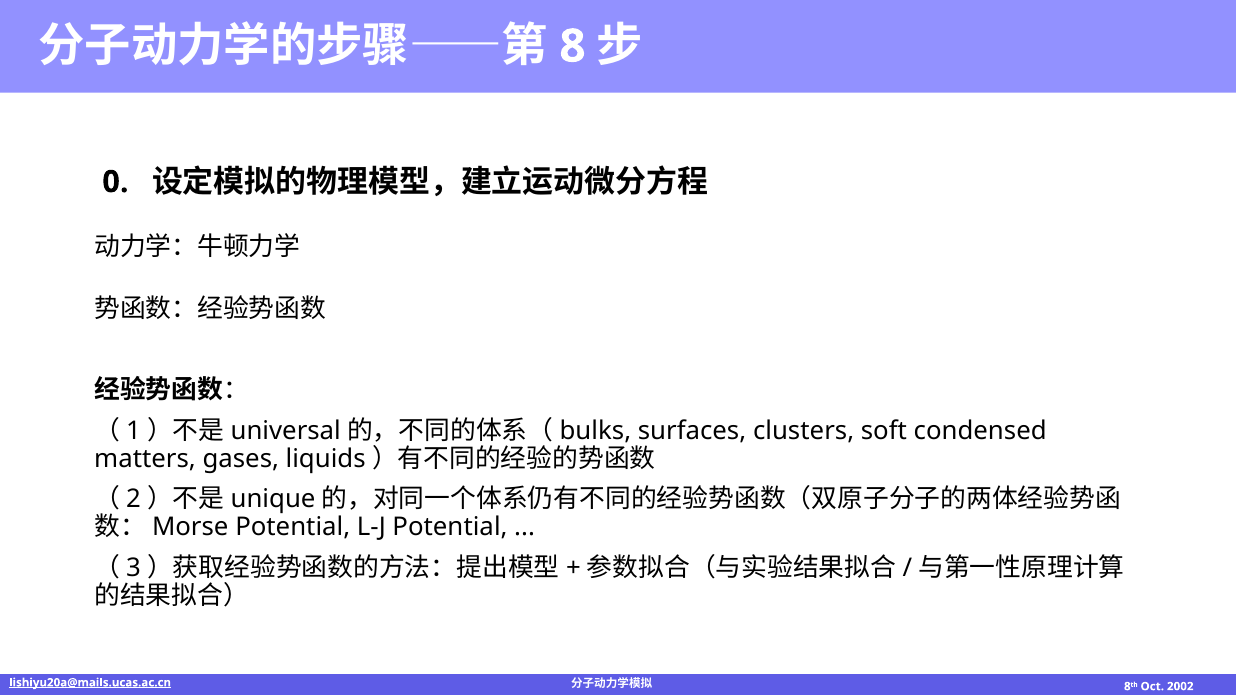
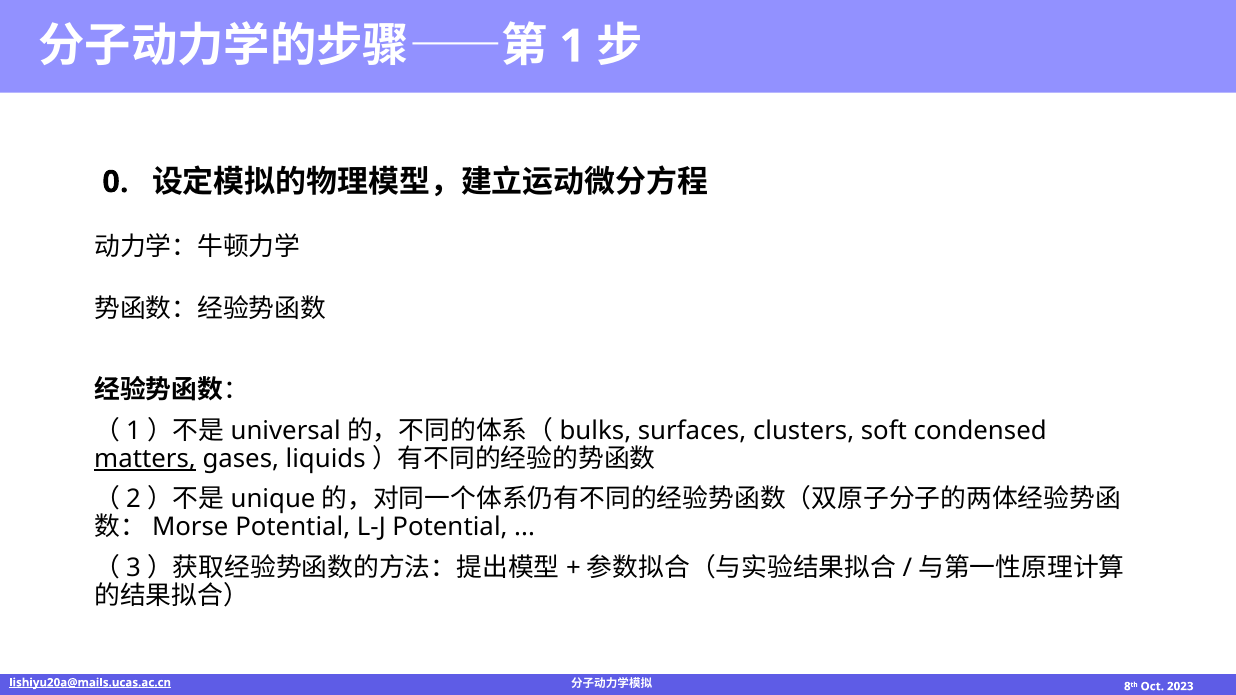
8: 8 -> 1 (573, 46)
matters underline: none -> present (145, 459)
2002: 2002 -> 2023 (1180, 687)
